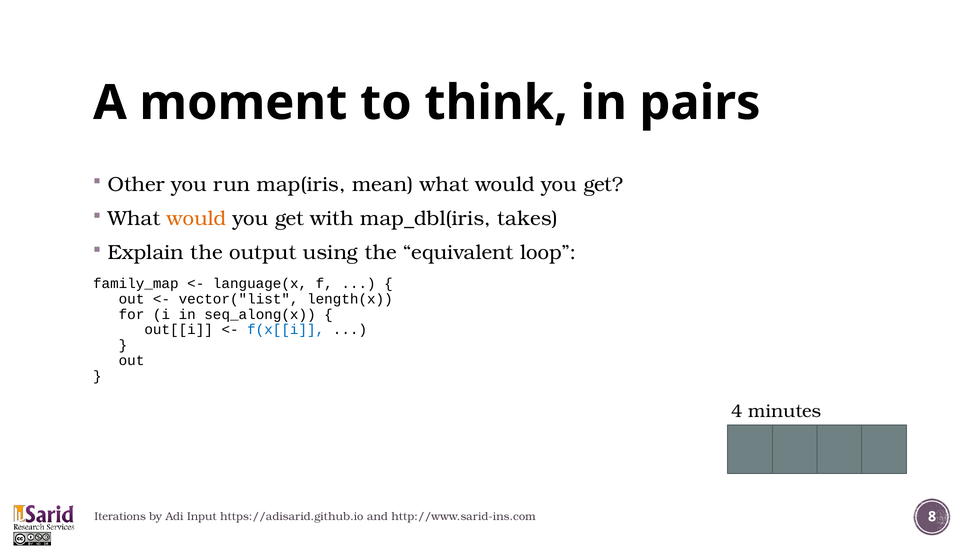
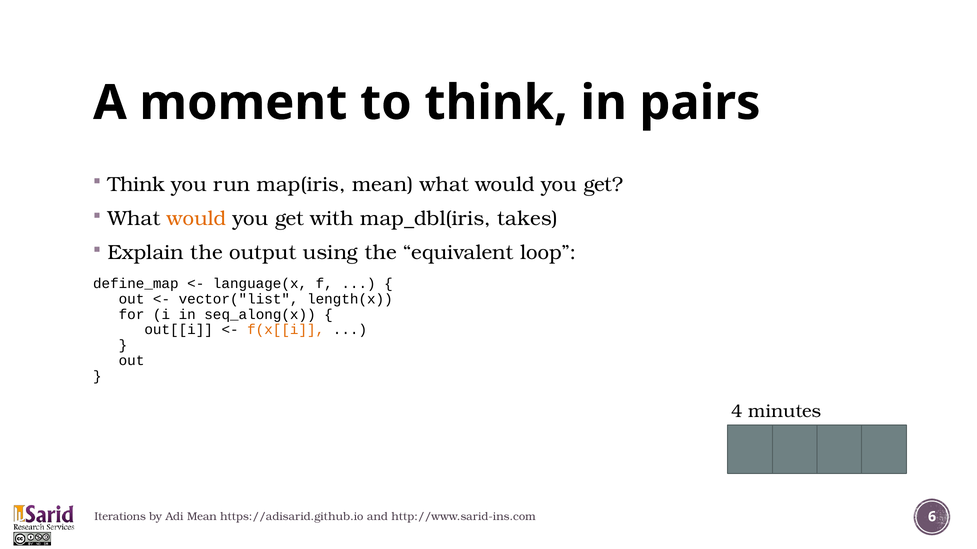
Other: Other -> Think (136, 185)
family_map: family_map -> define_map (136, 284)
f(x[[i colour: blue -> orange (286, 330)
Adi Input: Input -> Mean (202, 517)
8: 8 -> 6 (932, 517)
